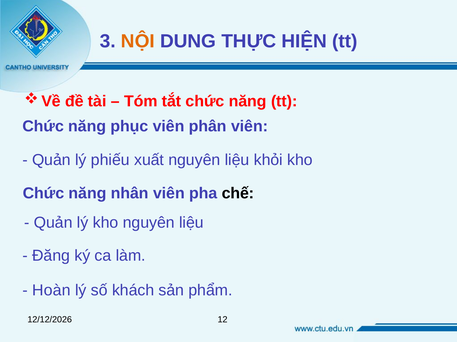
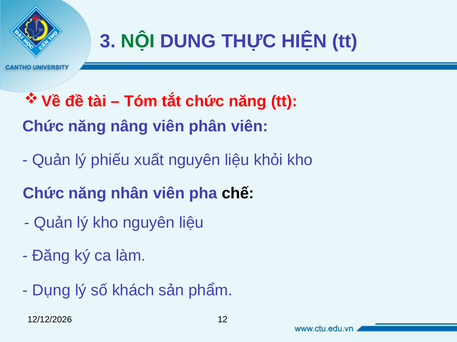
NỘI colour: orange -> green (138, 41)
phục: phục -> nâng (129, 127)
Hoàn: Hoàn -> Dụng (51, 291)
